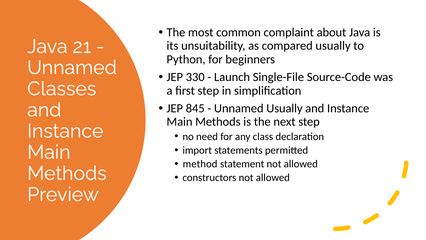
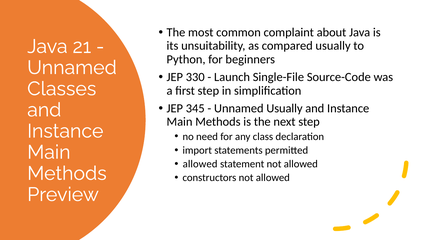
845: 845 -> 345 (195, 108)
method: method -> allowed (200, 164)
